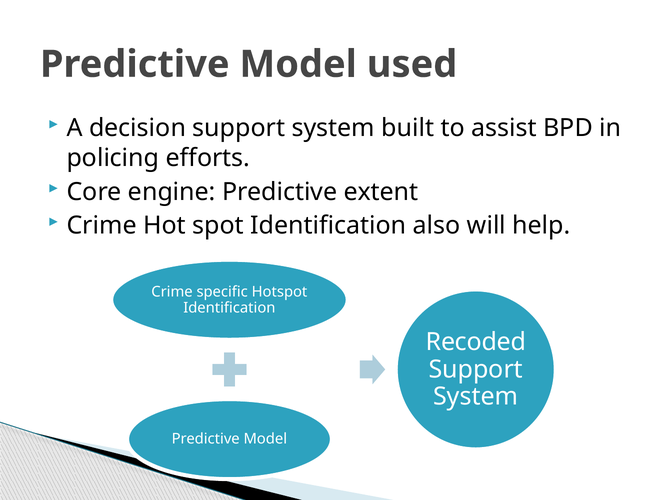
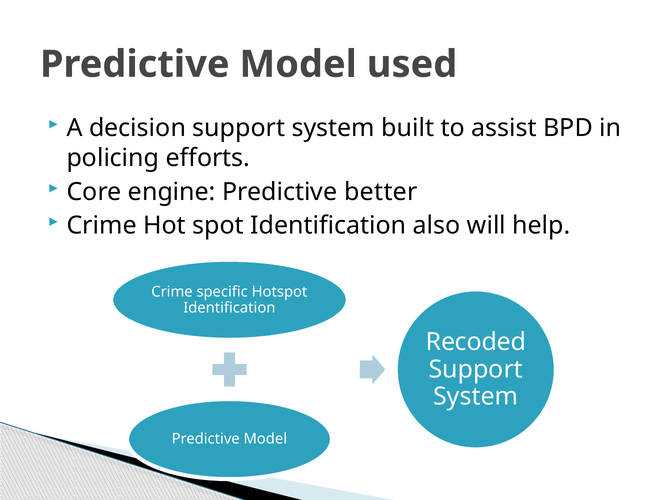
extent: extent -> better (381, 192)
